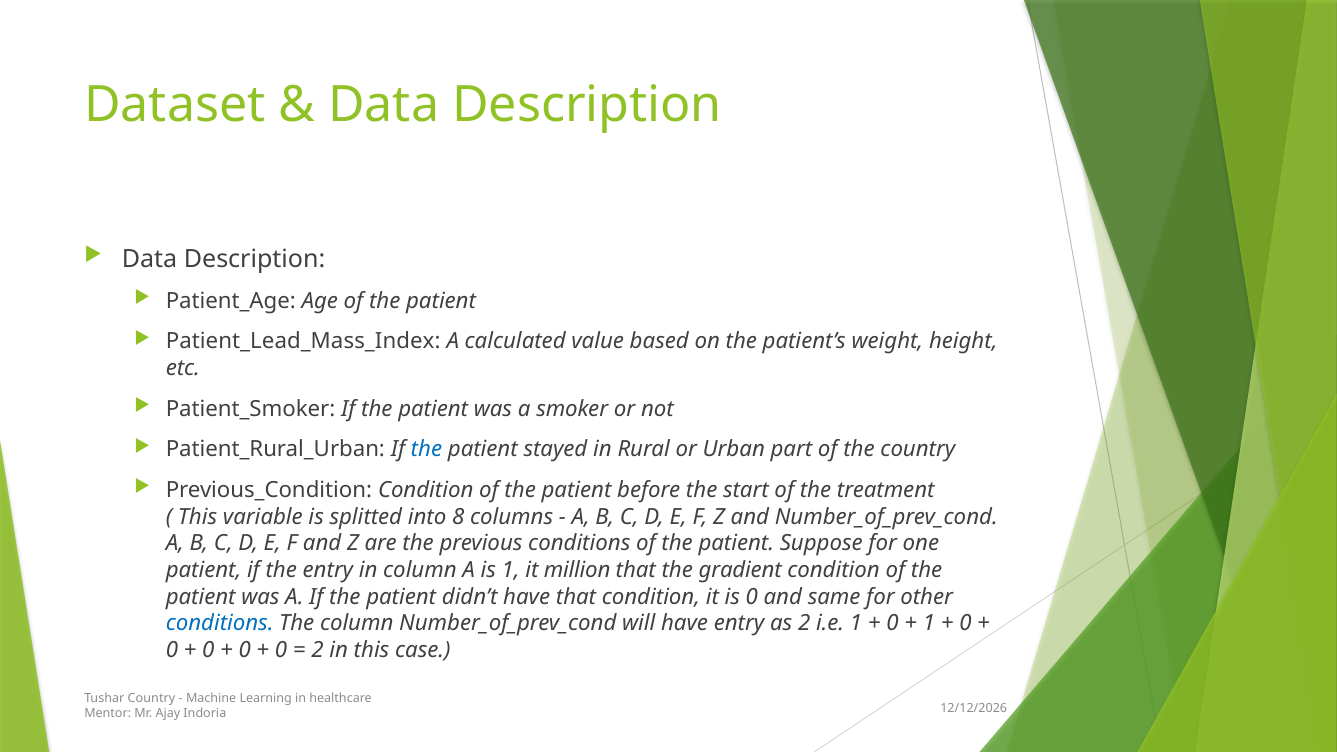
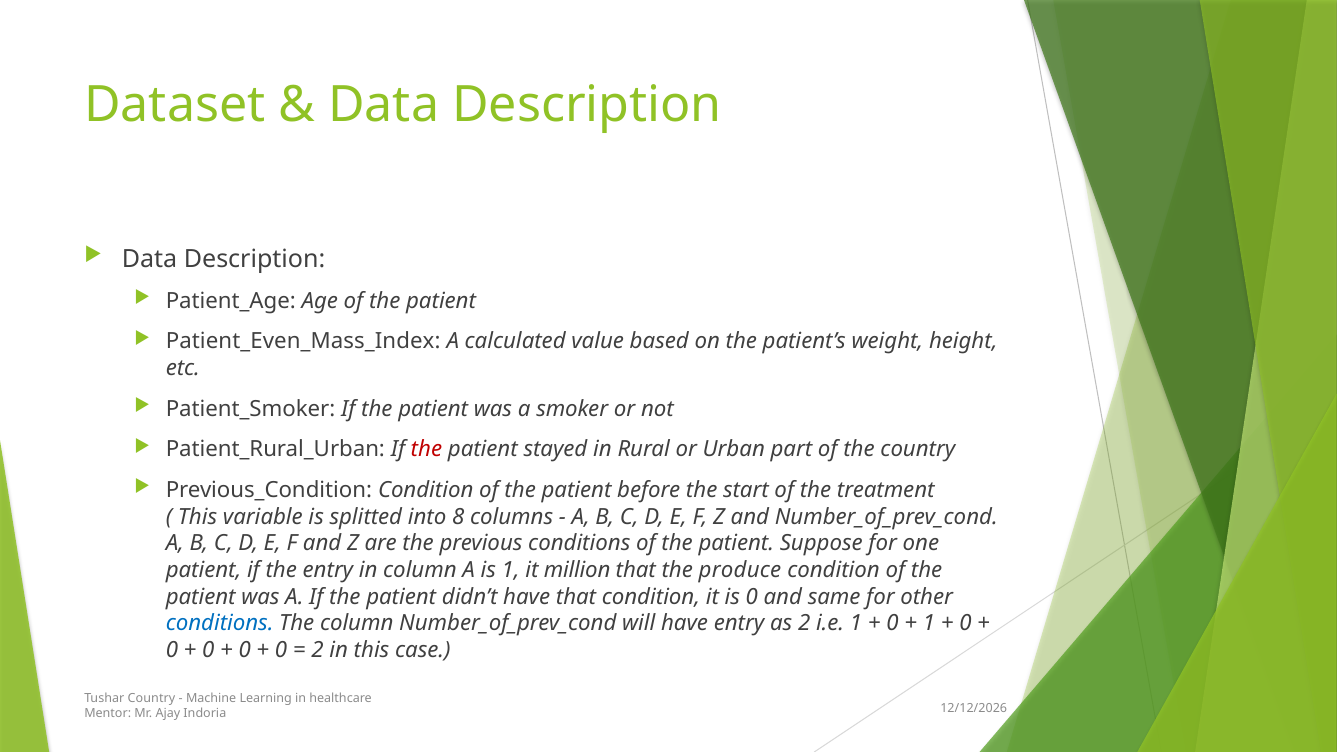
Patient_Lead_Mass_Index: Patient_Lead_Mass_Index -> Patient_Even_Mass_Index (303, 341)
the colour: blue -> red (426, 449)
gradient: gradient -> produce (740, 570)
